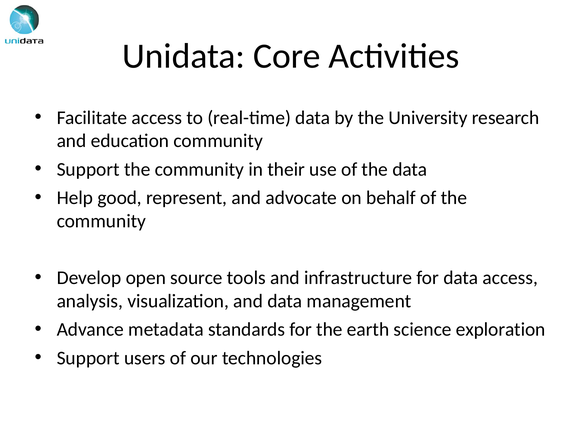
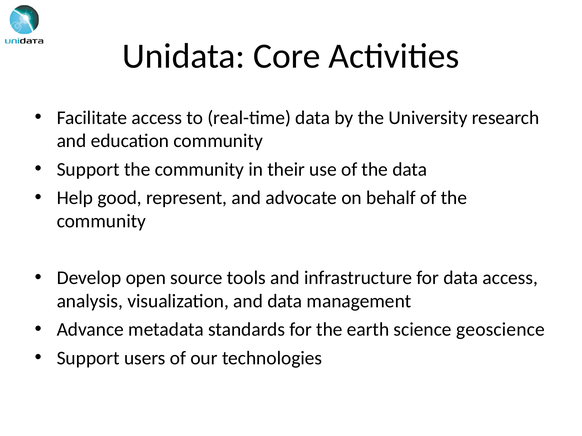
exploration: exploration -> geoscience (501, 330)
